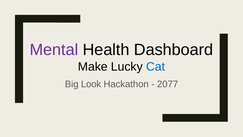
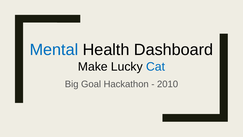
Mental colour: purple -> blue (54, 50)
Look: Look -> Goal (91, 84)
2077: 2077 -> 2010 (168, 84)
